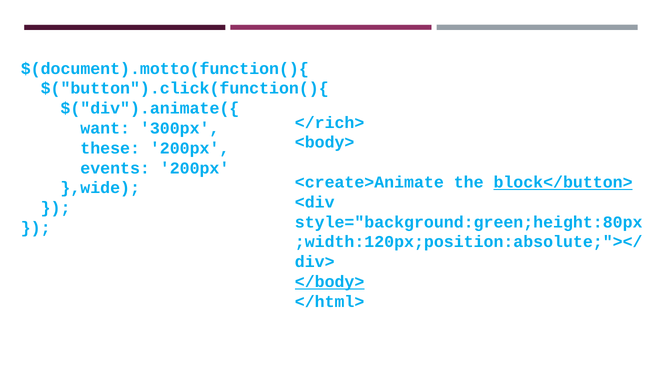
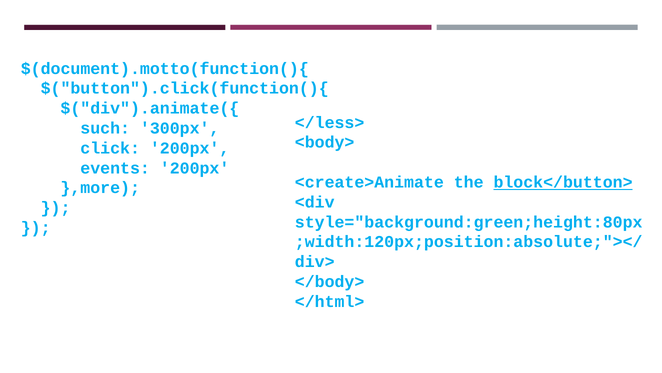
</rich>: </rich> -> </less> (330, 122)
want: want -> such (105, 128)
these: these -> click (110, 148)
},wide: },wide -> },more (100, 188)
</body> underline: present -> none (330, 281)
